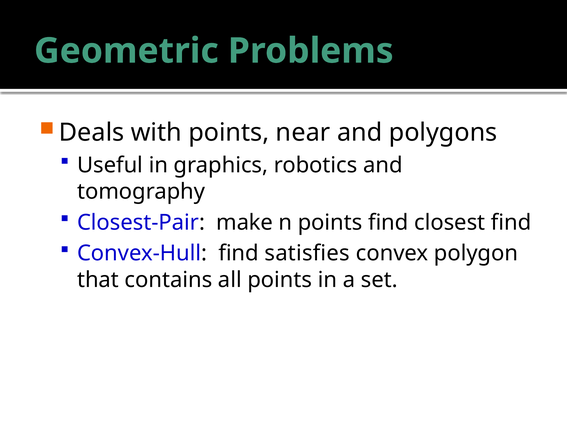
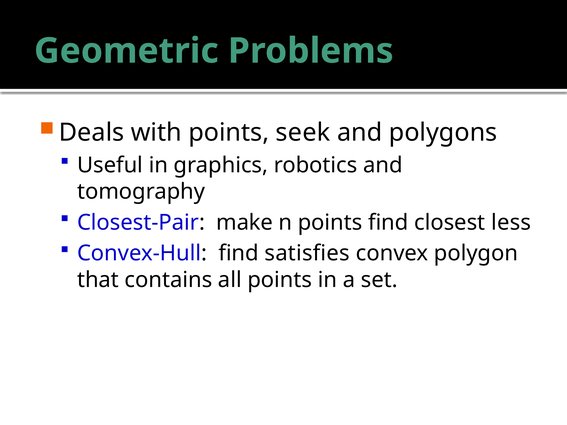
near: near -> seek (303, 133)
closest find: find -> less (511, 223)
